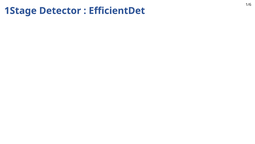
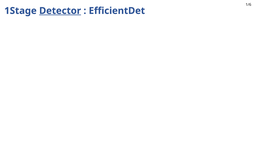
Detector underline: none -> present (60, 11)
